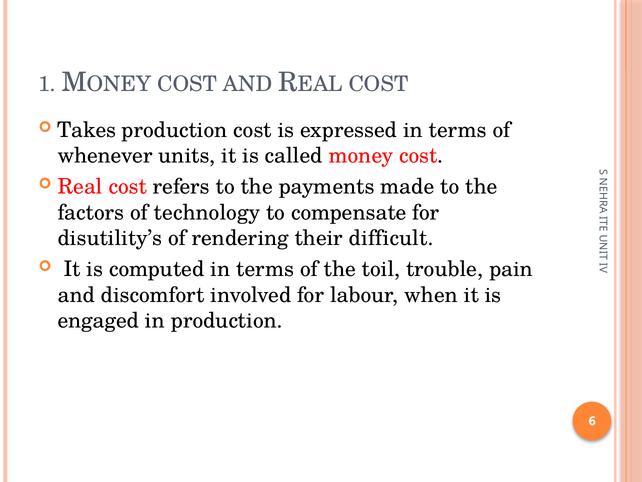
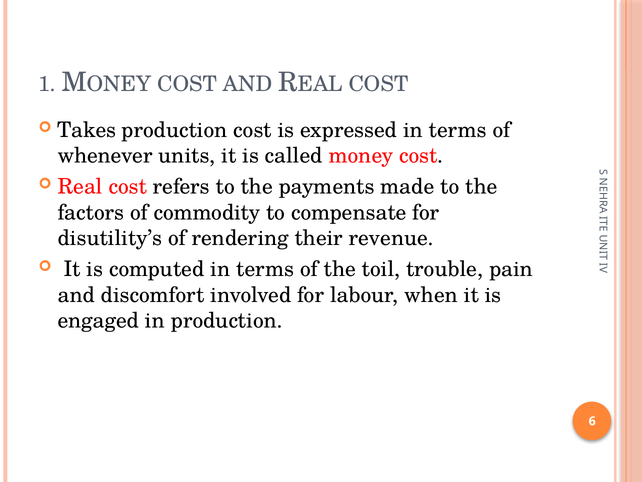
technology: technology -> commodity (207, 212)
difficult: difficult -> revenue (391, 238)
